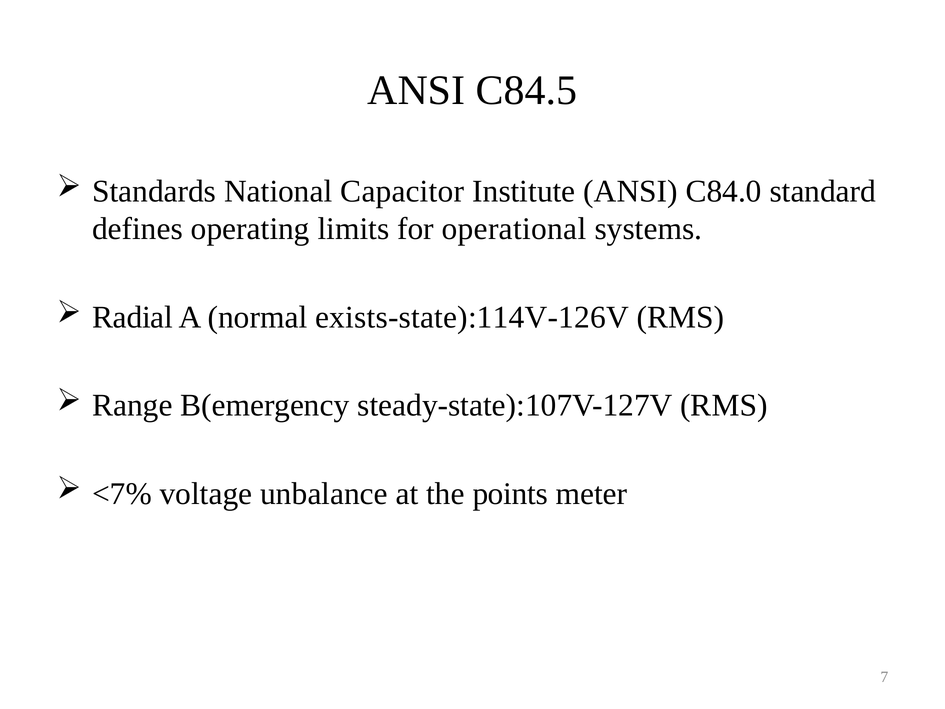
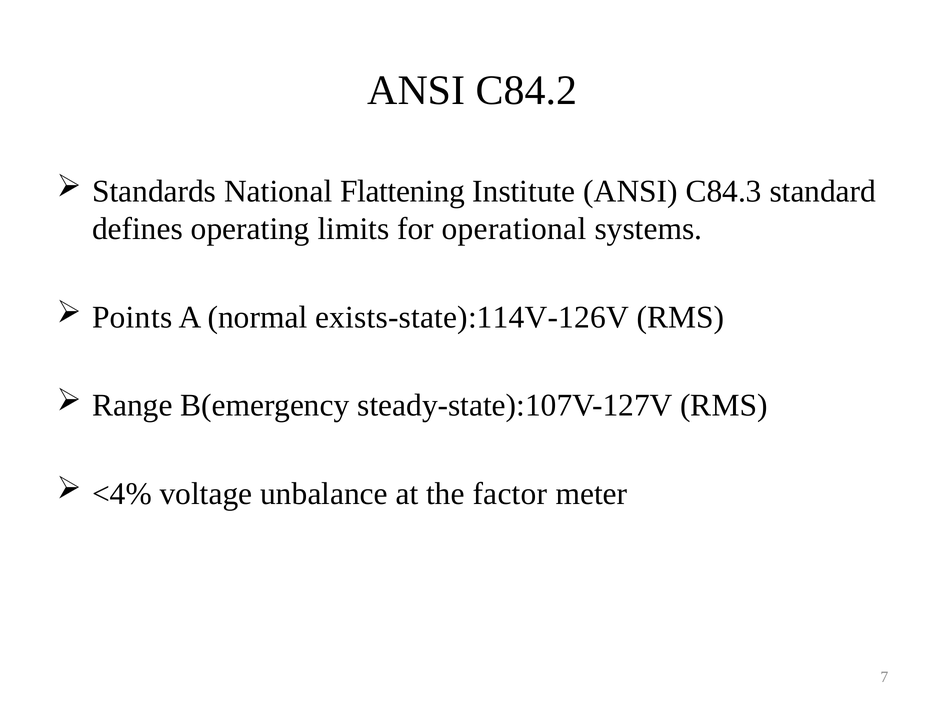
C84.5: C84.5 -> C84.2 (527, 90)
Capacitor: Capacitor -> Flattening (403, 191)
C84.0: C84.0 -> C84.3 (724, 191)
Radial: Radial -> Points (132, 317)
<7%: <7% -> <4% (122, 494)
points: points -> factor (510, 494)
